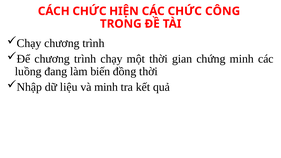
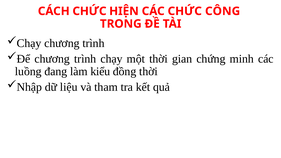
biến: biến -> kiểu (100, 71)
và minh: minh -> tham (106, 87)
